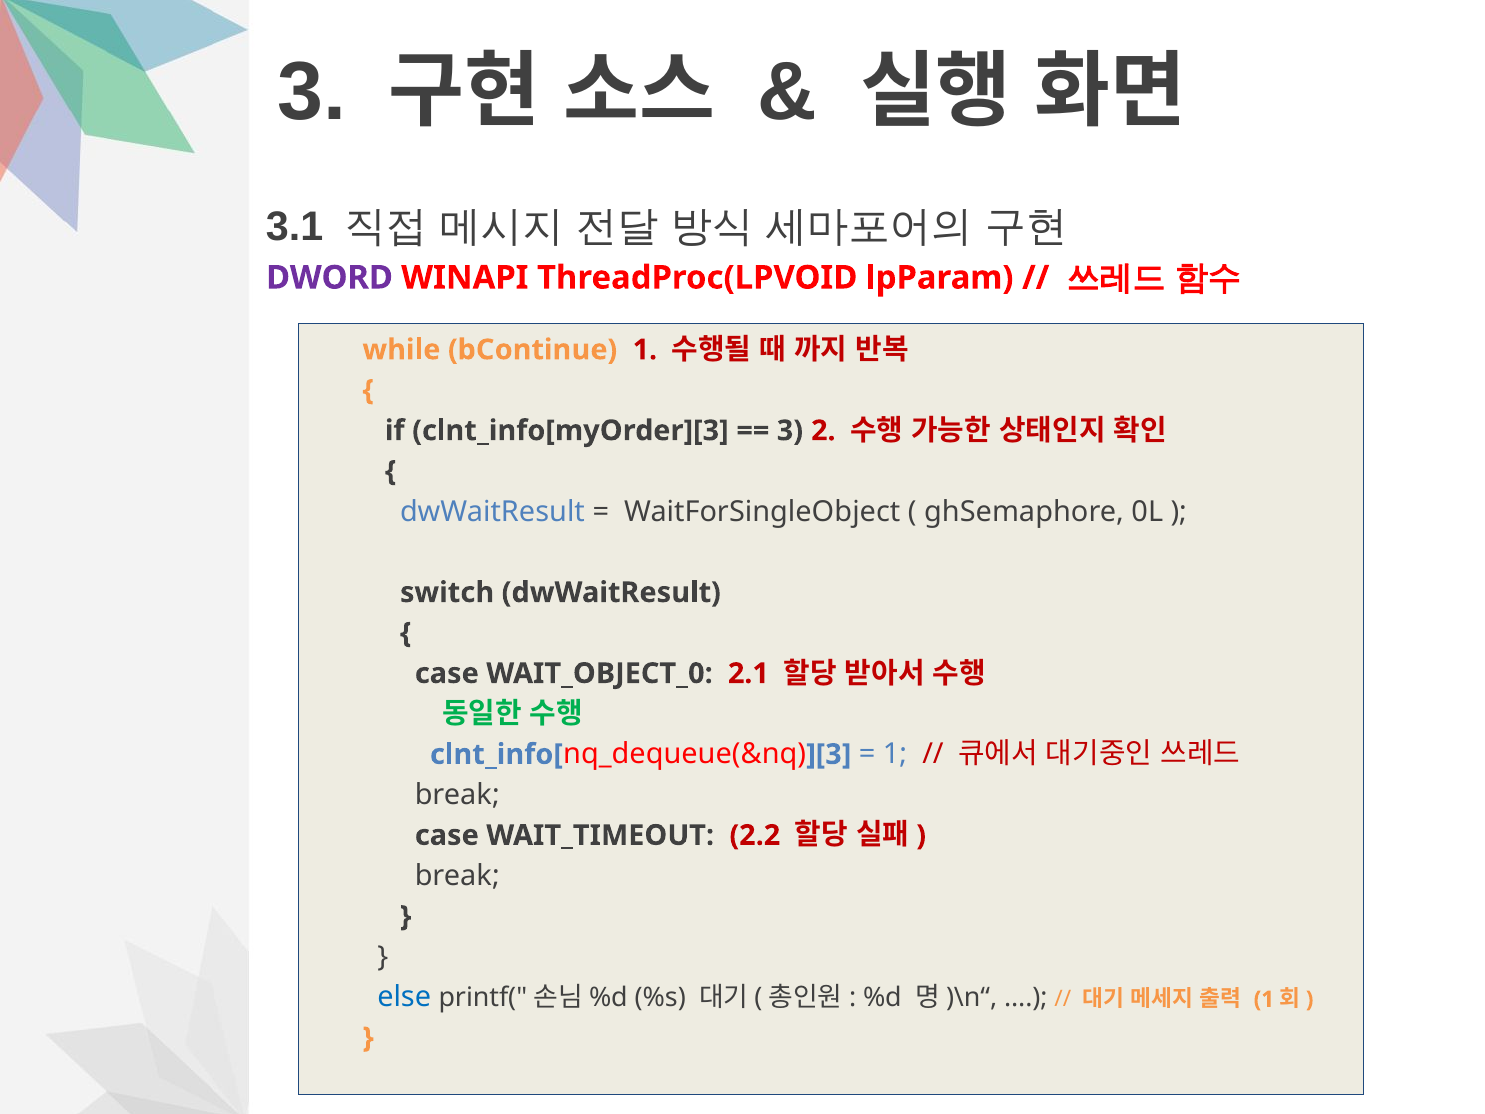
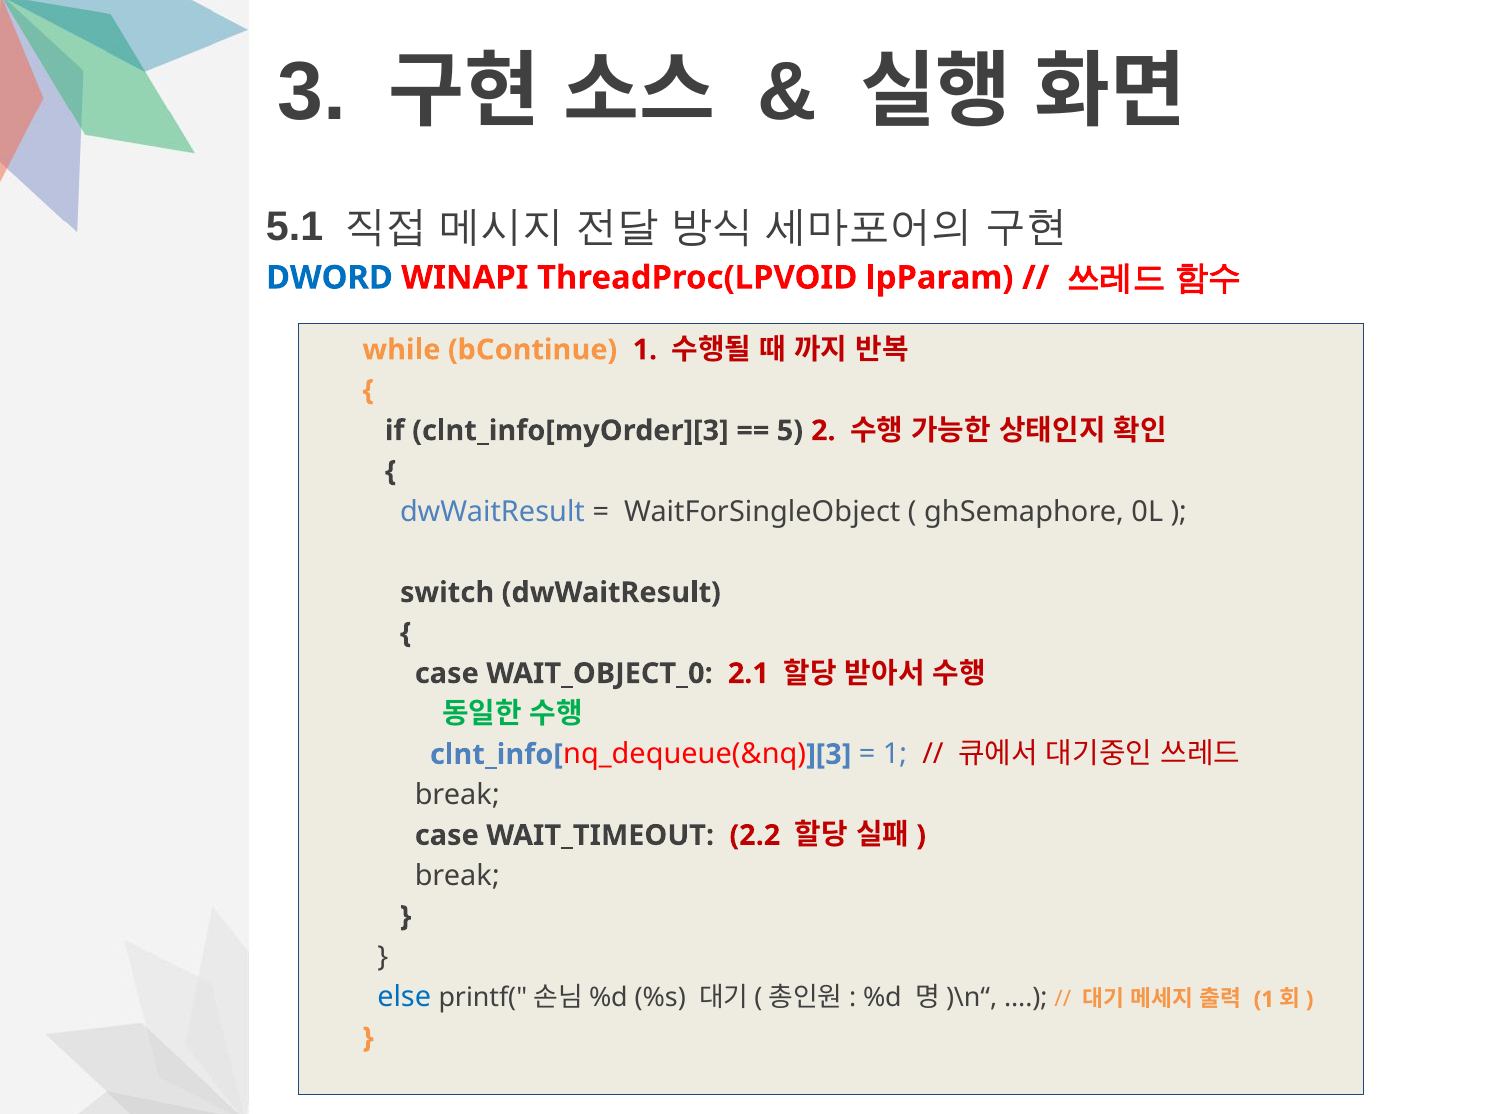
3.1: 3.1 -> 5.1 (295, 227)
DWORD colour: purple -> blue (329, 278)
3: 3 -> 5 (790, 431)
